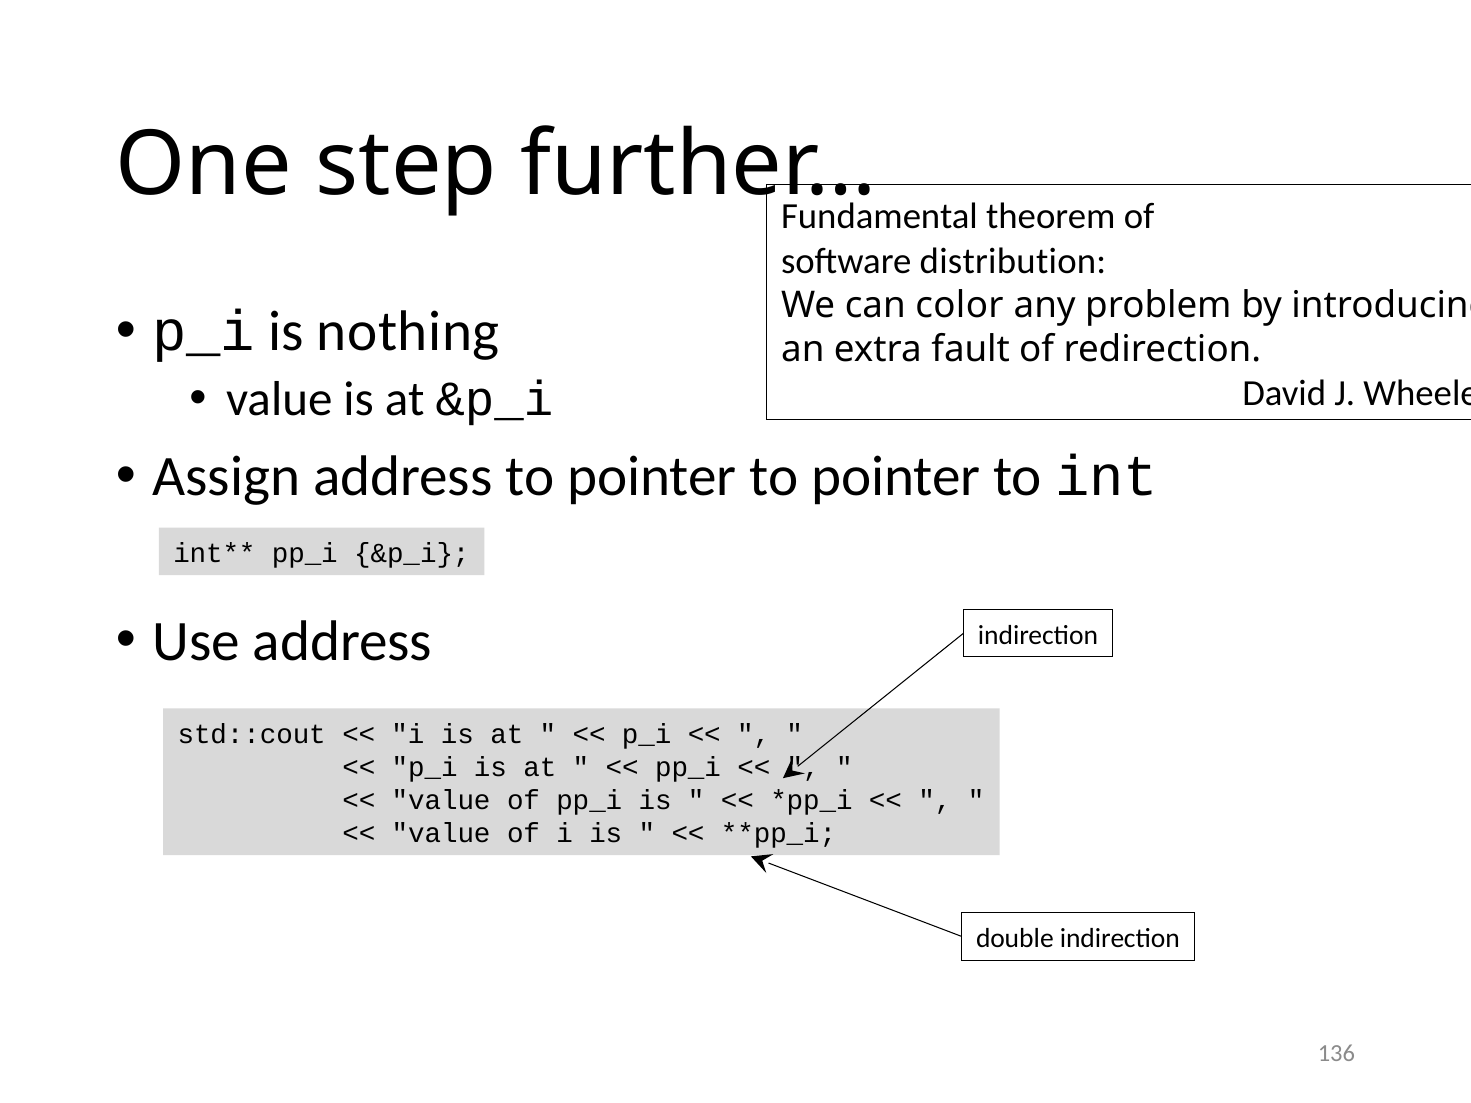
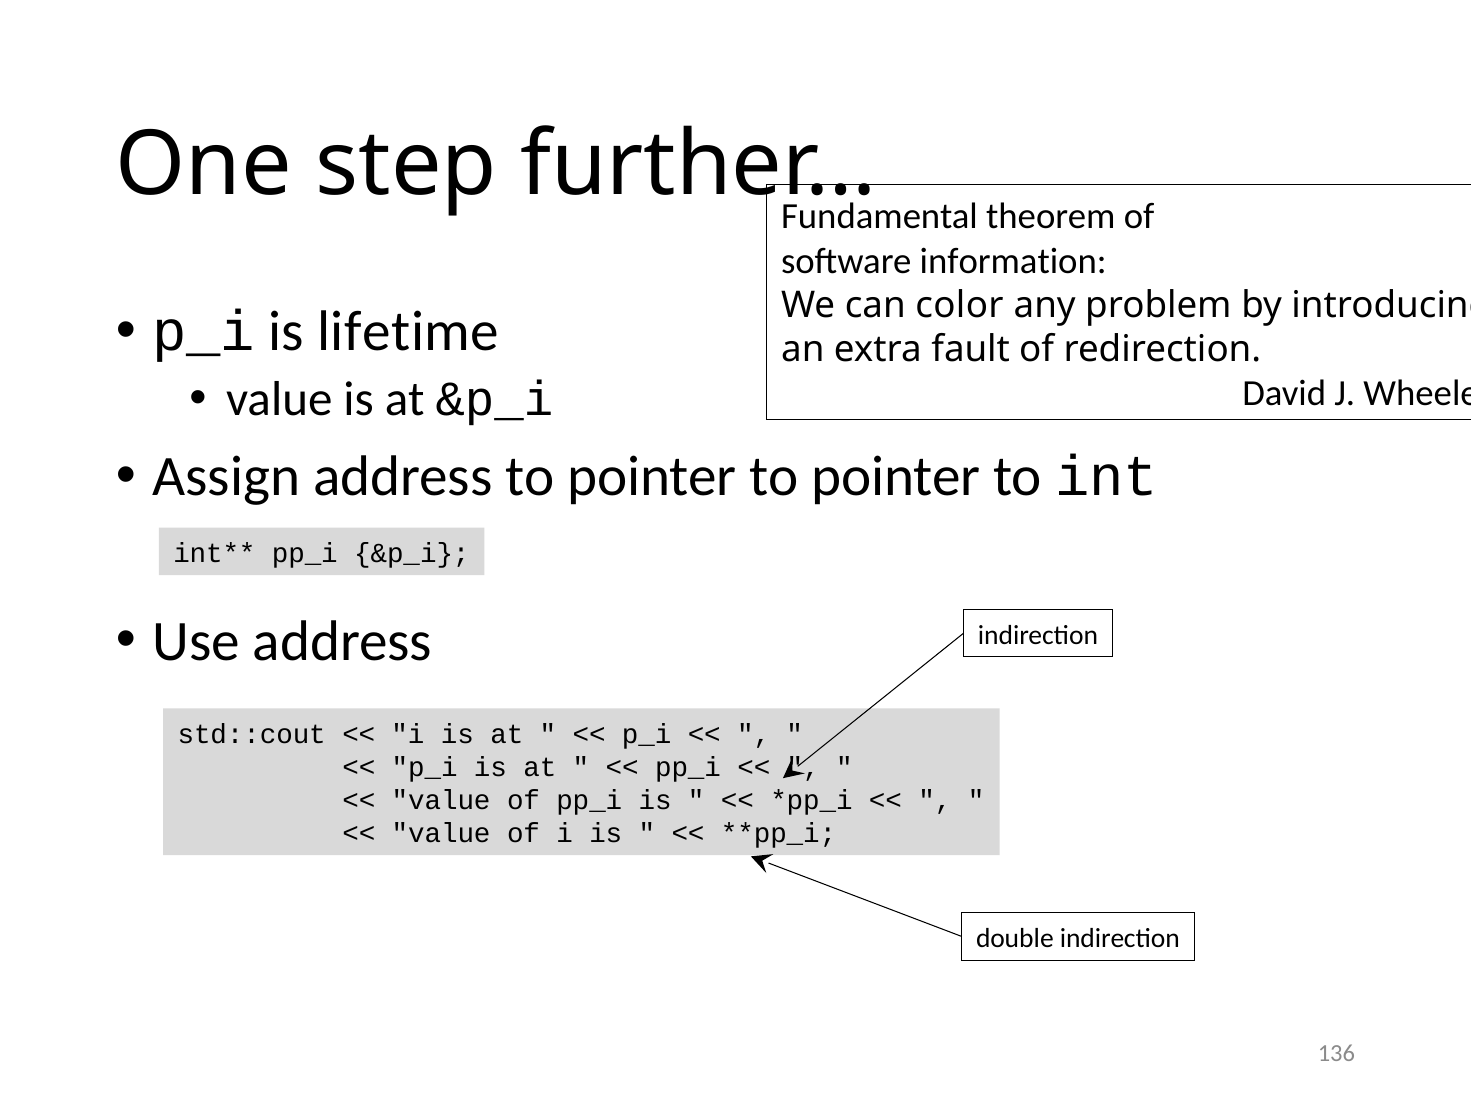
distribution: distribution -> information (1013, 261)
nothing: nothing -> lifetime (408, 332)
